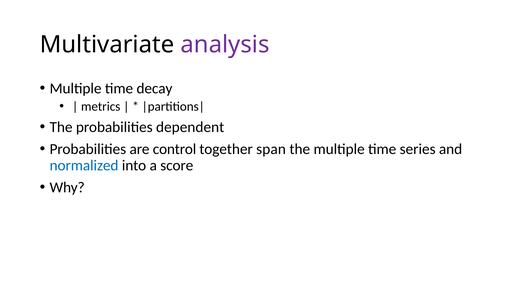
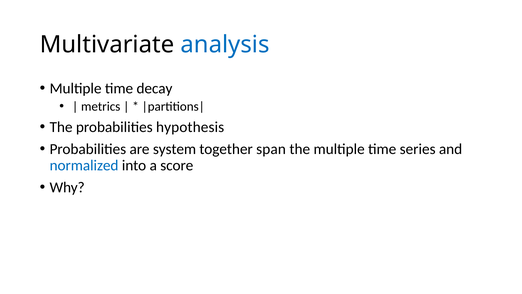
analysis colour: purple -> blue (225, 45)
dependent: dependent -> hypothesis (190, 127)
control: control -> system (175, 149)
